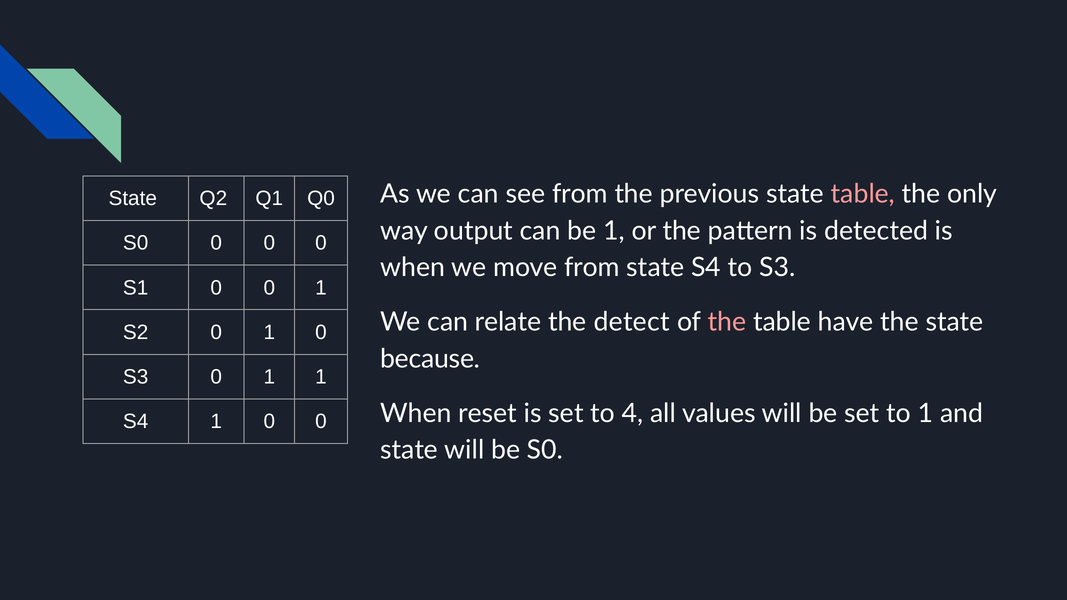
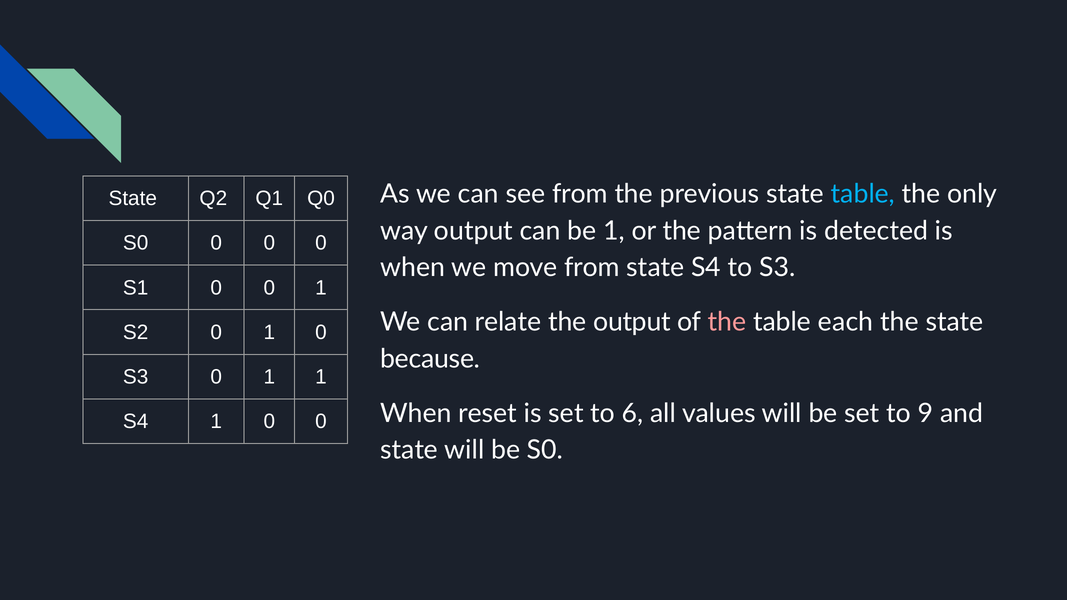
table colour: pink -> light blue (863, 194)
the detect: detect -> output (632, 322)
have: have -> each (846, 322)
4: 4 -> 6 (633, 414)
to 1: 1 -> 9 (925, 414)
